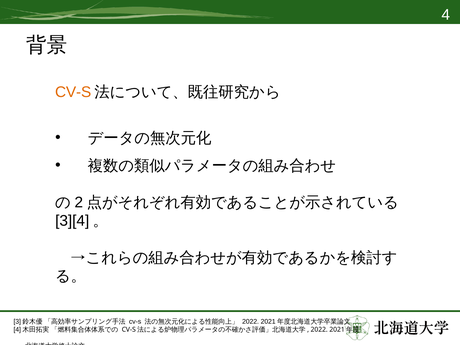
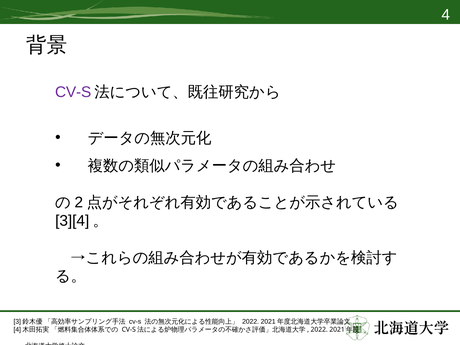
CV-S colour: orange -> purple (73, 92)
